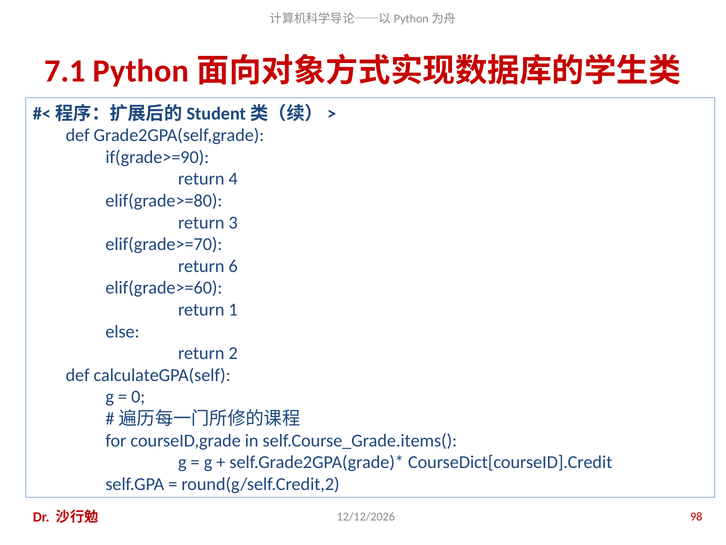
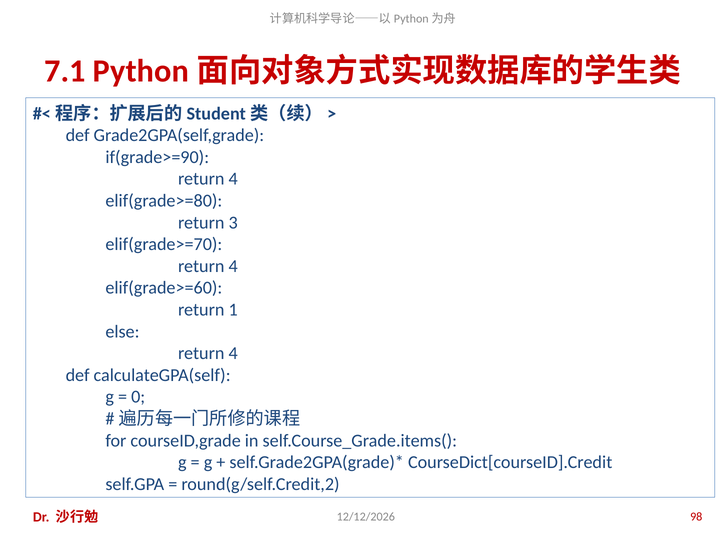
6: 6 -> 4 (233, 266)
2: 2 -> 4 (233, 353)
